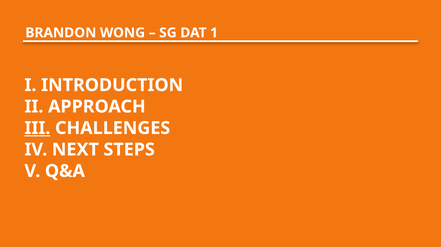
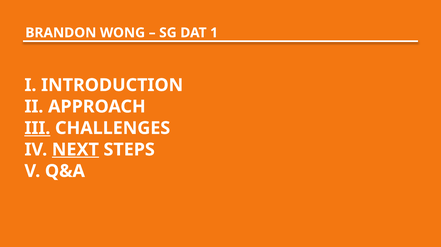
NEXT underline: none -> present (75, 150)
